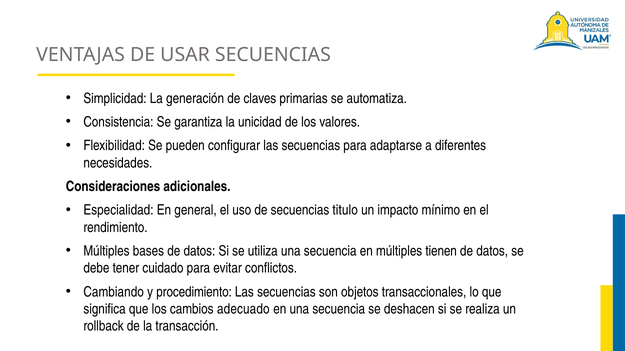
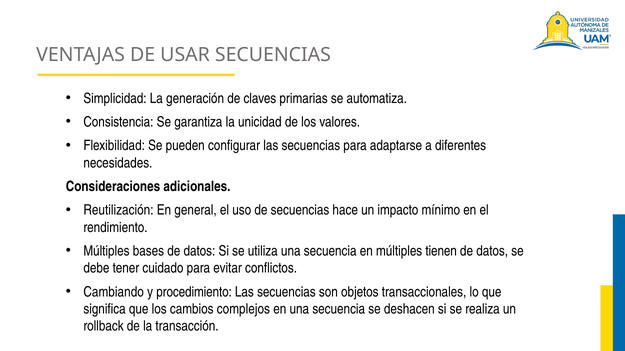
Especialidad: Especialidad -> Reutilización (118, 211)
titulo: titulo -> hace (345, 211)
adecuado: adecuado -> complejos (243, 309)
